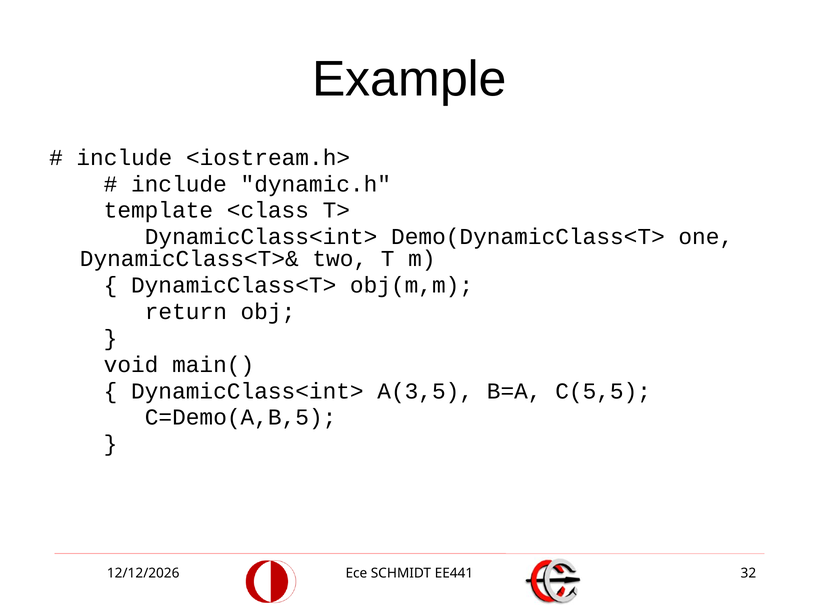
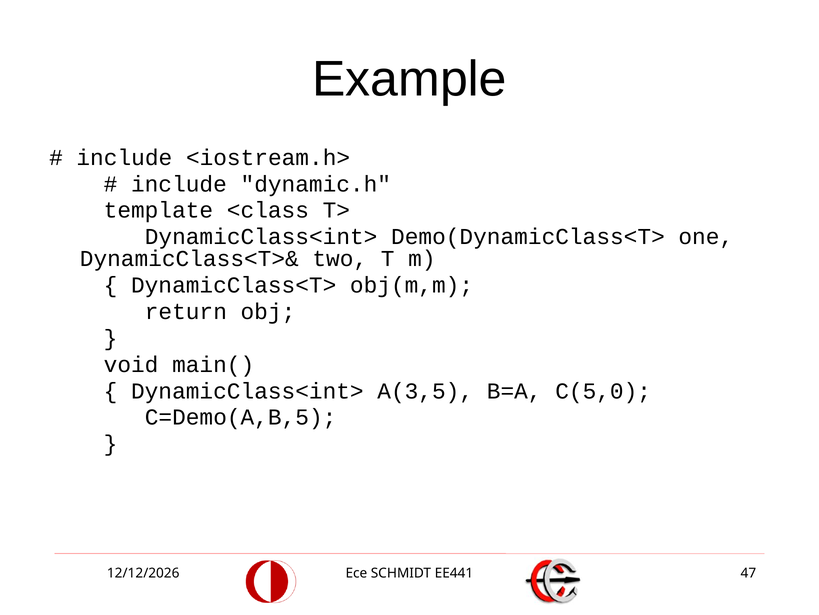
C(5,5: C(5,5 -> C(5,0 (603, 391)
32: 32 -> 47 (748, 573)
